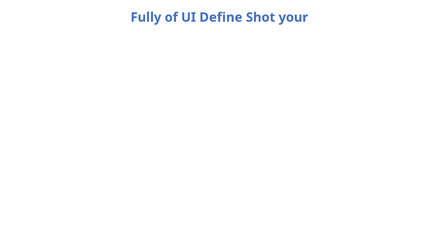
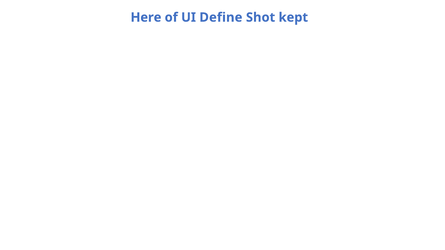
Fully: Fully -> Here (146, 17)
your: your -> kept (293, 17)
